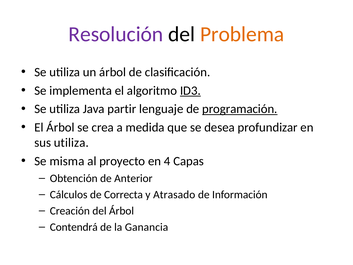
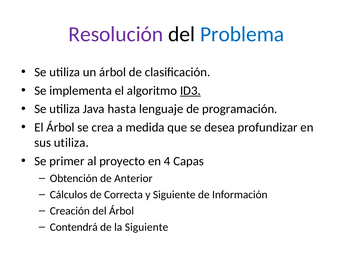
Problema colour: orange -> blue (242, 34)
partir: partir -> hasta (122, 109)
programación underline: present -> none (240, 109)
misma: misma -> primer (67, 161)
y Atrasado: Atrasado -> Siguiente (174, 194)
la Ganancia: Ganancia -> Siguiente (147, 227)
